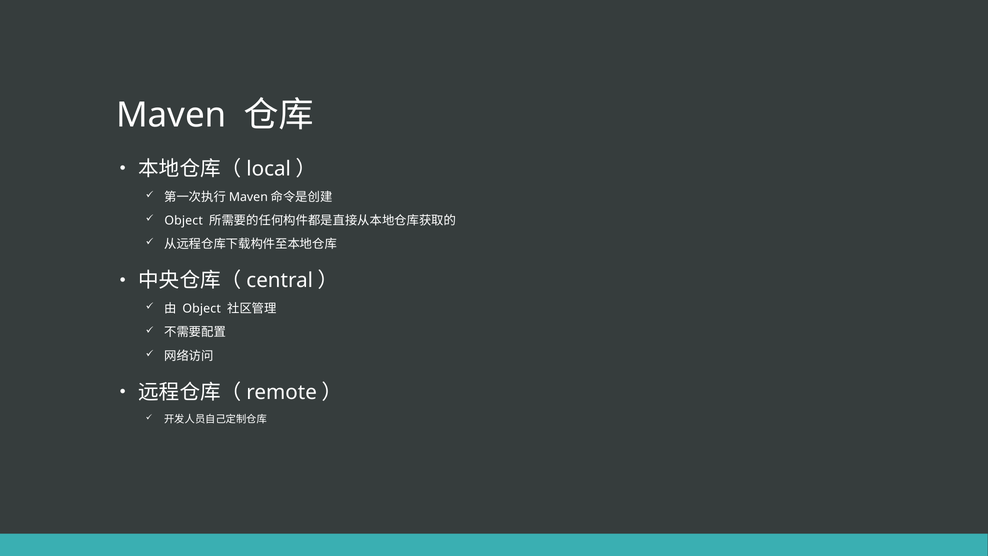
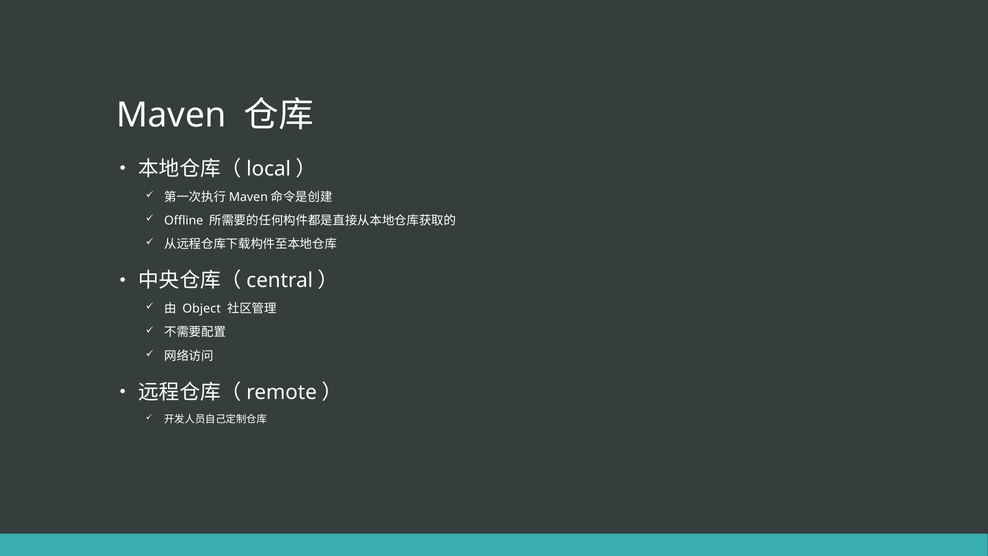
Object: Object -> Offline (184, 221)
